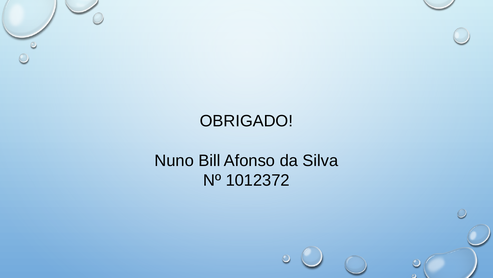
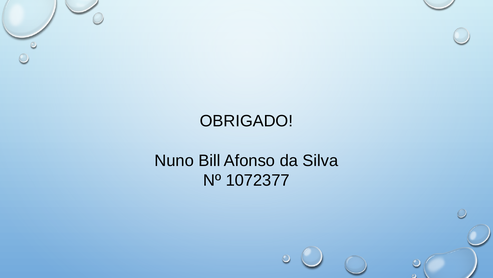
1012372: 1012372 -> 1072377 (258, 180)
